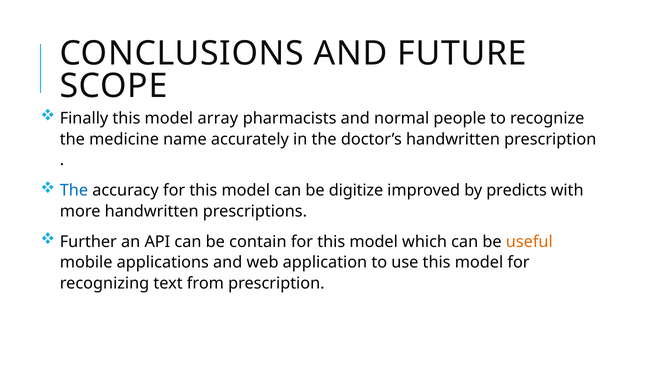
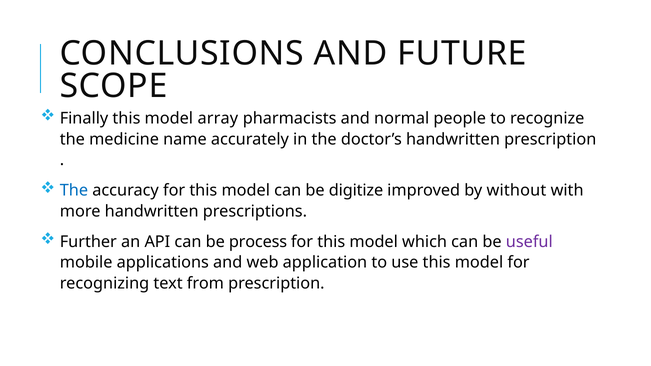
predicts: predicts -> without (516, 191)
contain: contain -> process (258, 242)
useful colour: orange -> purple (529, 242)
